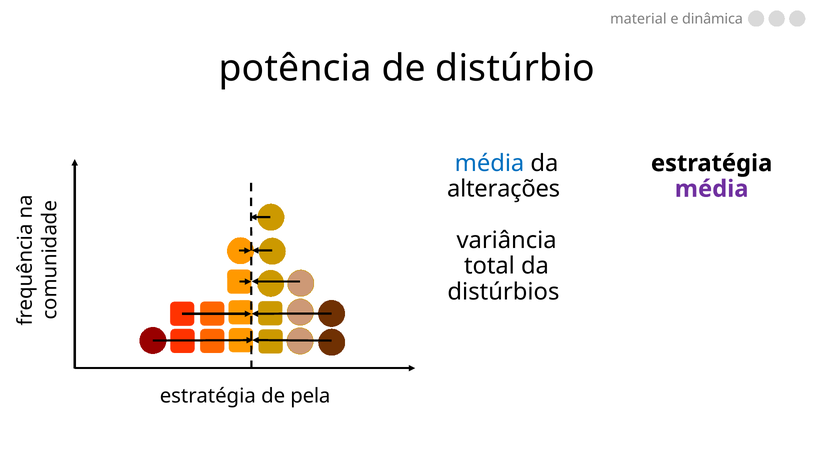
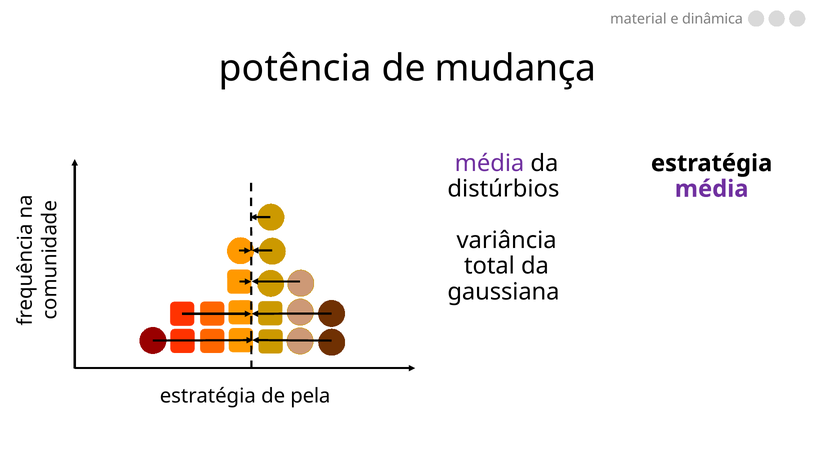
distúrbio: distúrbio -> mudança (516, 68)
média colour: blue -> purple (490, 163)
alterações: alterações -> distúrbios (503, 189)
distúrbios: distúrbios -> gaussiana (504, 292)
